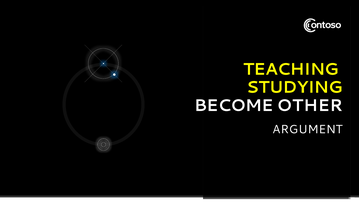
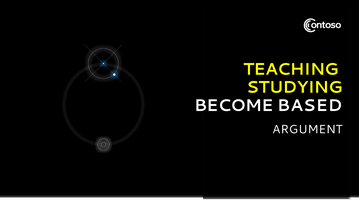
OTHER: OTHER -> BASED (310, 106)
